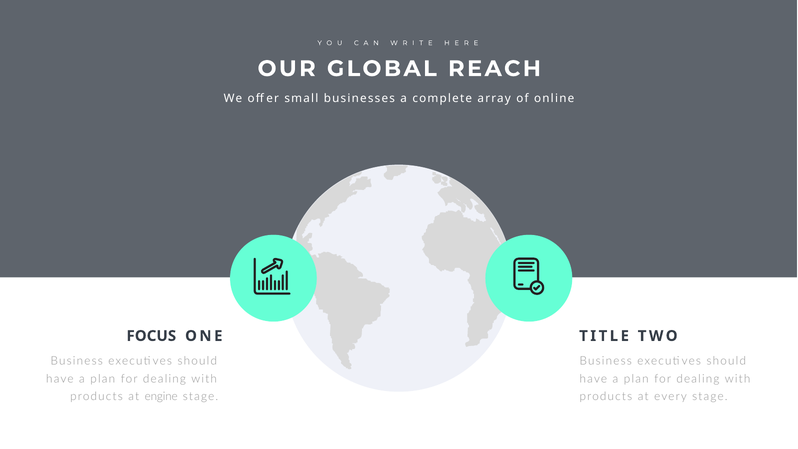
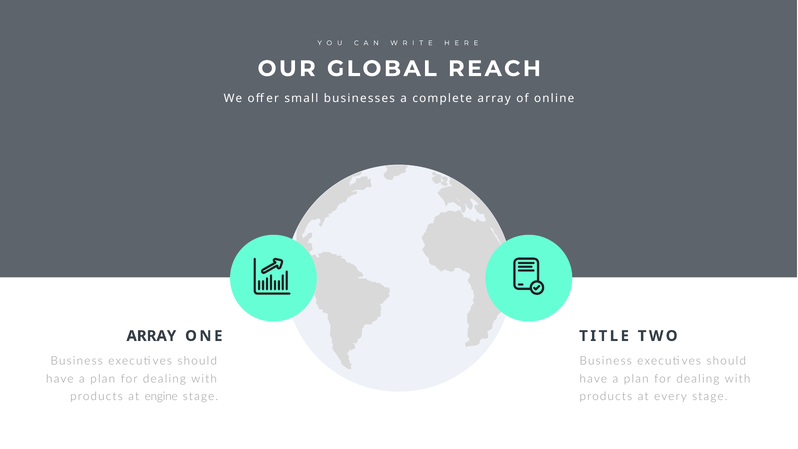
FOCUS: FOCUS -> ARRAY (151, 336)
